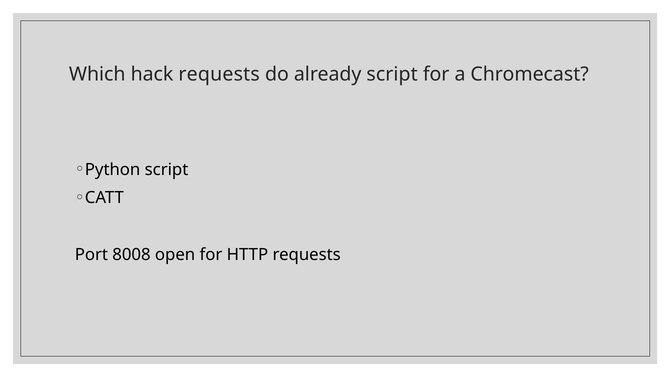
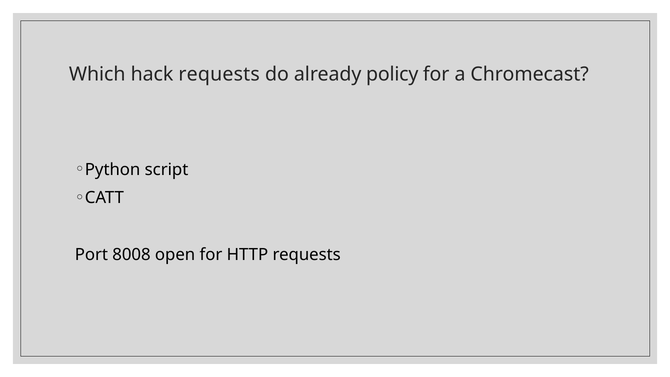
already script: script -> policy (392, 74)
